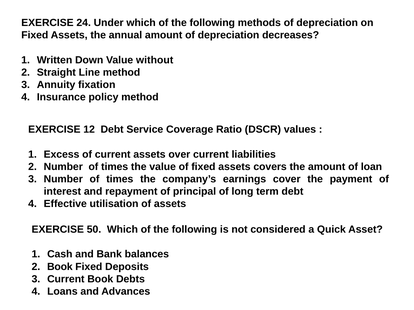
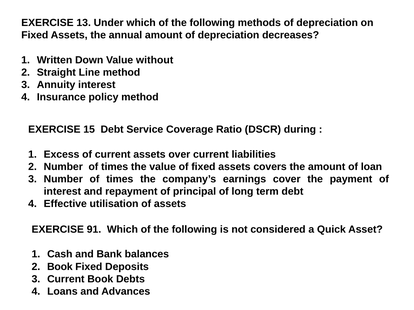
24: 24 -> 13 (84, 23)
Annuity fixation: fixation -> interest (97, 85)
12: 12 -> 15 (89, 130)
values: values -> during (300, 130)
50: 50 -> 91 (94, 230)
